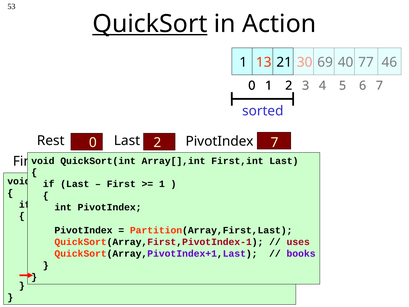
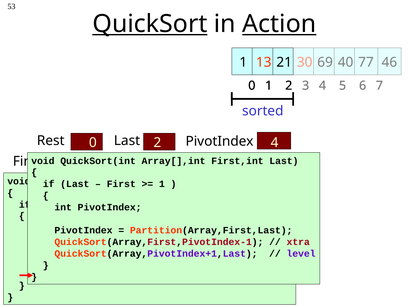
Action underline: none -> present (279, 24)
2 7: 7 -> 4 (275, 143)
uses: uses -> xtra (298, 242)
books: books -> level (301, 253)
